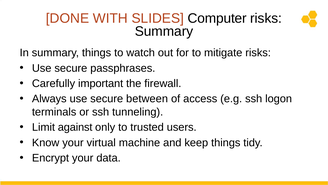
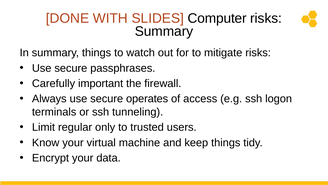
between: between -> operates (147, 99)
against: against -> regular (75, 127)
